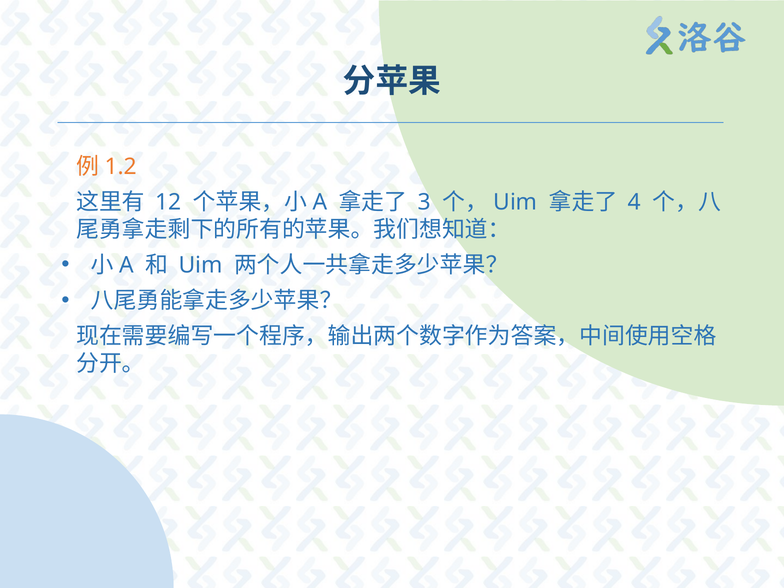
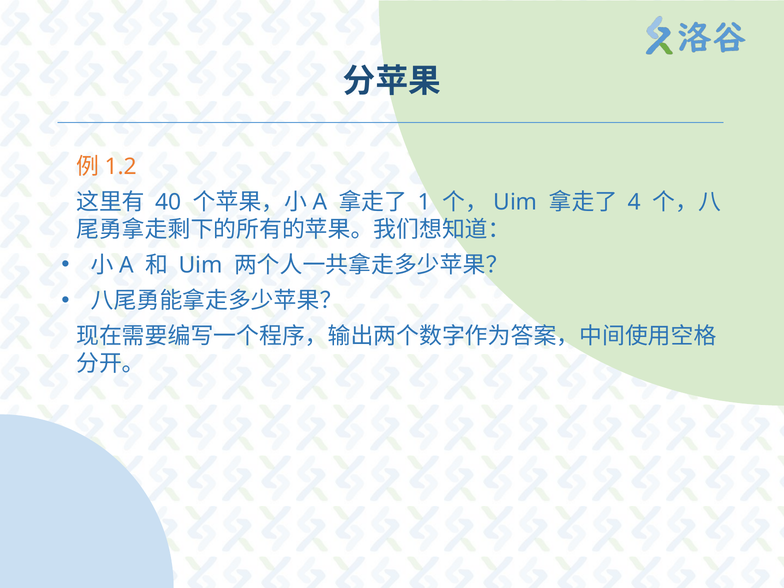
12: 12 -> 40 (168, 202)
3: 3 -> 1 (424, 202)
